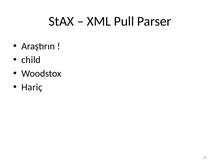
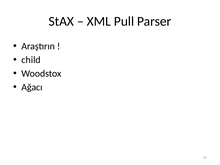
Hariç: Hariç -> Ağacı (32, 87)
